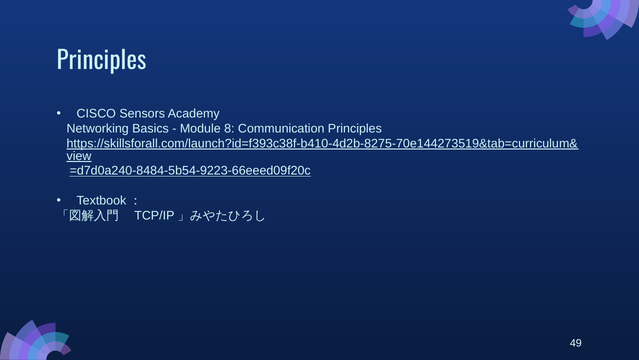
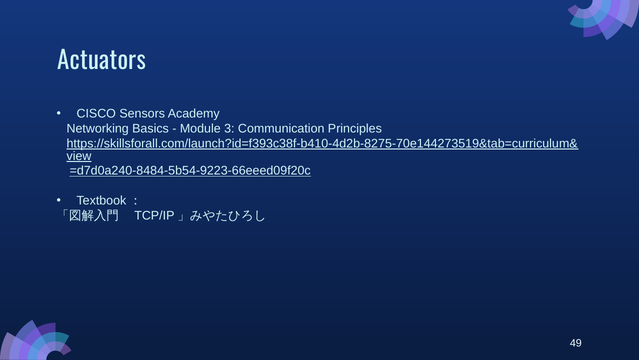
Principles: Principles -> Actuators (102, 61)
8: 8 -> 3 (229, 128)
